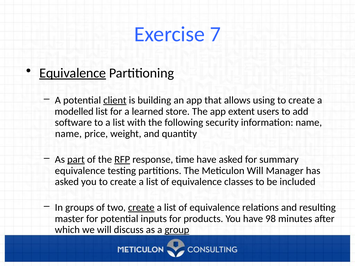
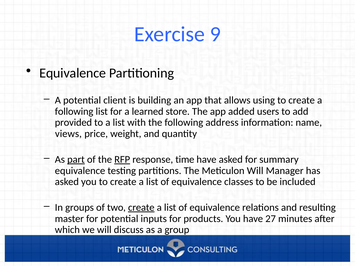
7: 7 -> 9 (215, 34)
Equivalence underline: present -> none (73, 73)
client underline: present -> none (115, 100)
modelled: modelled -> following (74, 111)
extent: extent -> added (241, 111)
software: software -> provided (73, 123)
security: security -> address (222, 123)
name: name -> views (68, 134)
98: 98 -> 27 (271, 219)
group underline: present -> none (177, 230)
